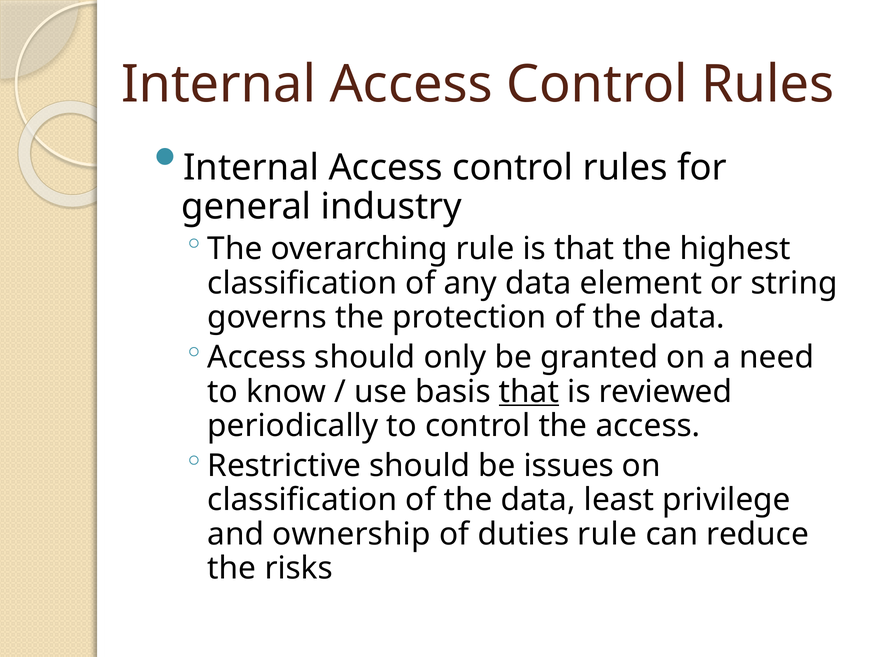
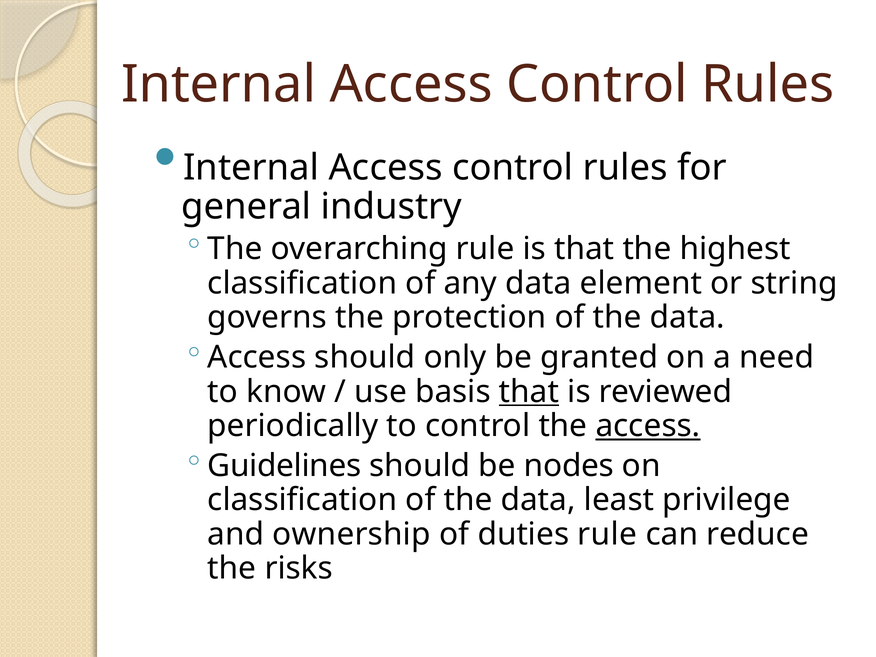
access underline: none -> present (648, 426)
Restrictive: Restrictive -> Guidelines (284, 466)
issues: issues -> nodes (569, 466)
